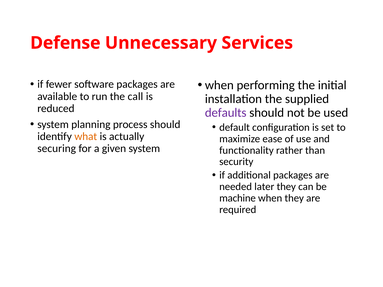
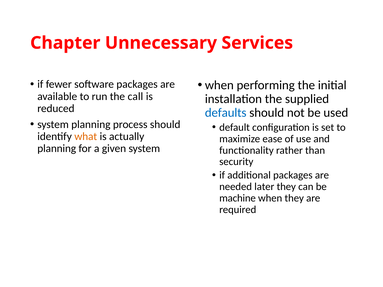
Defense: Defense -> Chapter (65, 43)
defaults colour: purple -> blue (226, 113)
securing: securing -> planning (57, 149)
